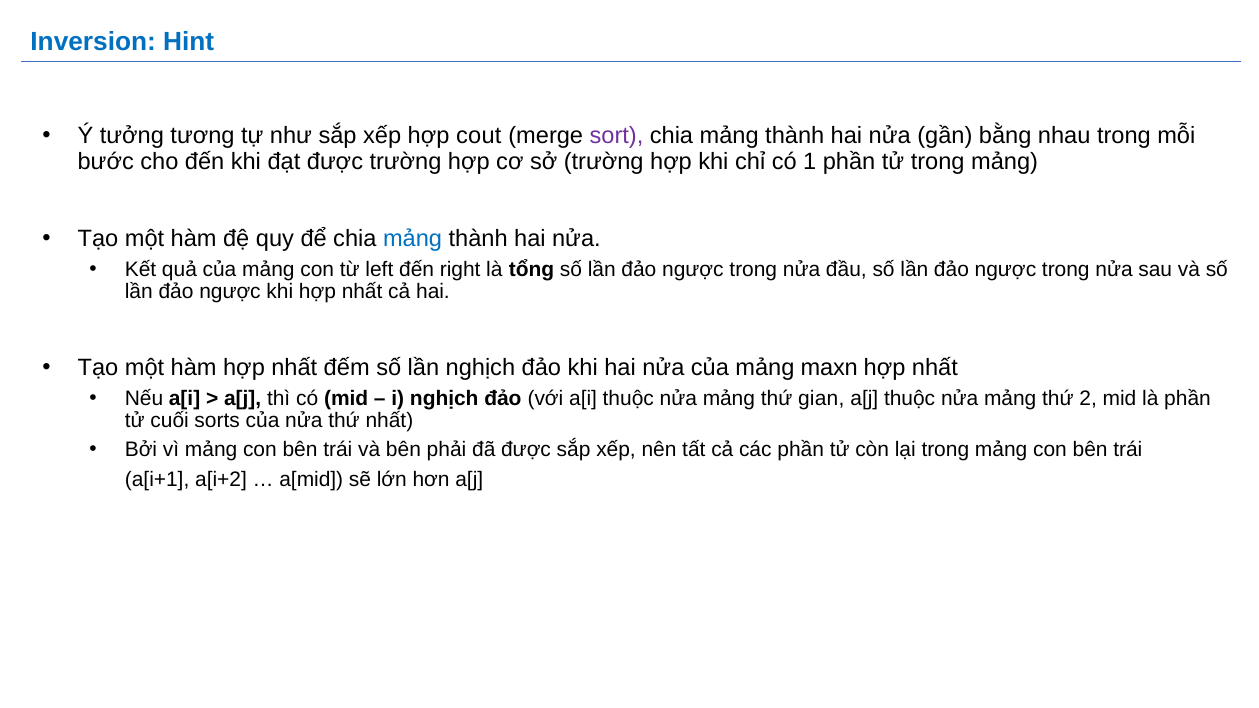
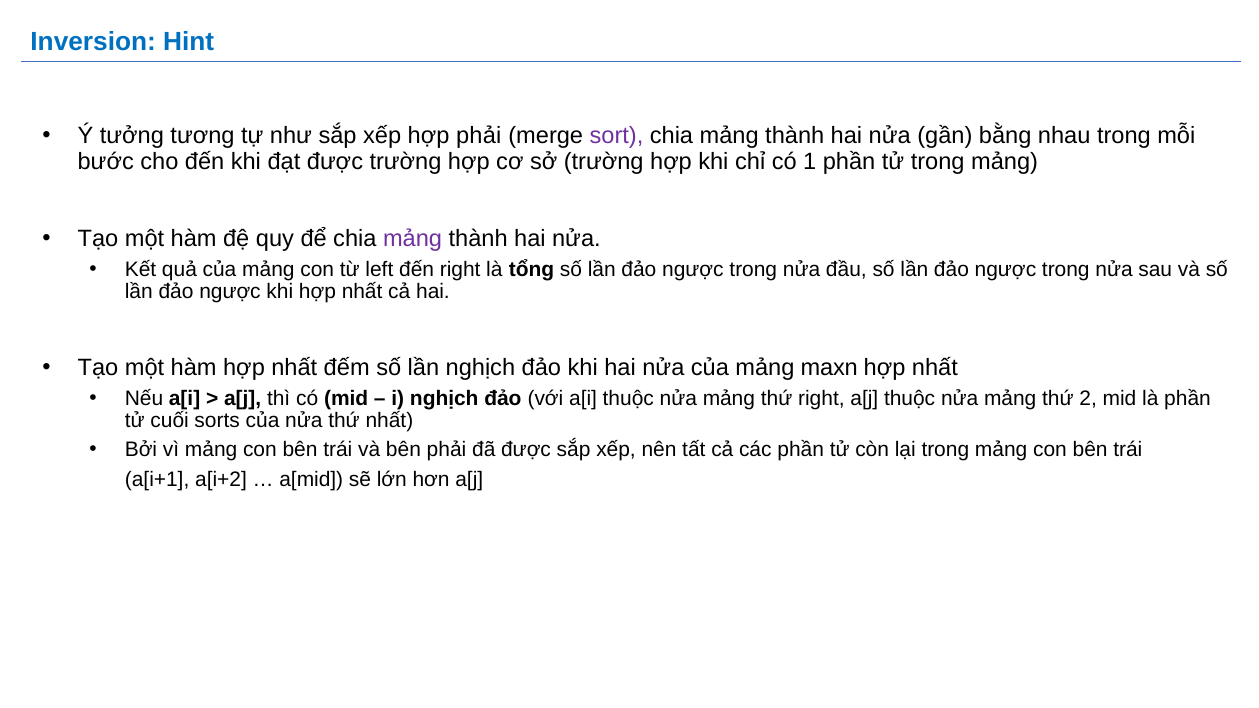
hợp cout: cout -> phải (479, 136)
mảng colour: blue -> purple (413, 239)
thứ gian: gian -> right (821, 398)
